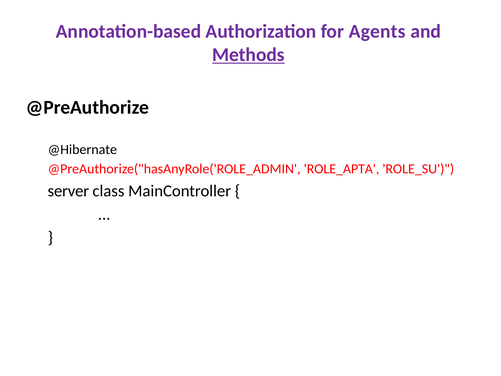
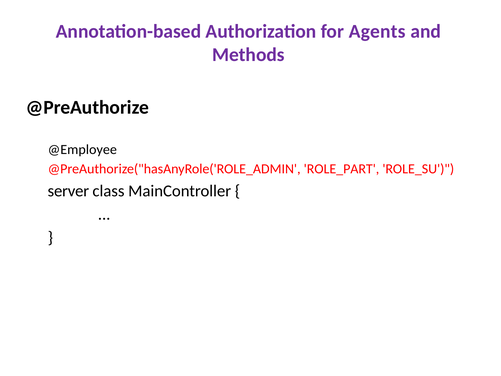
Methods underline: present -> none (248, 55)
@Hibernate: @Hibernate -> @Employee (82, 149)
ROLE_APTA: ROLE_APTA -> ROLE_PART (342, 169)
